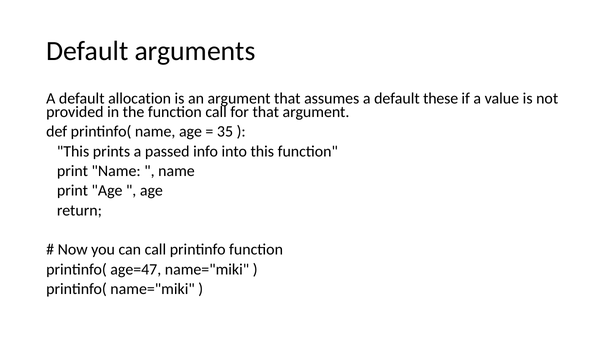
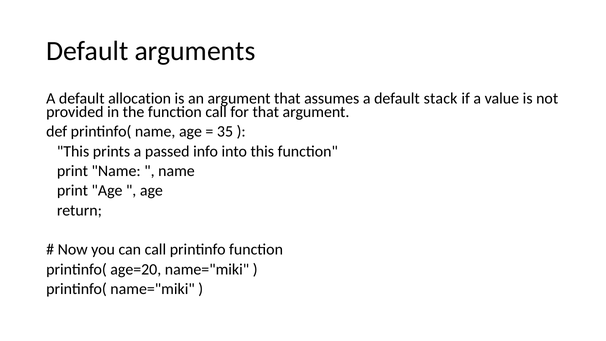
these: these -> stack (440, 98)
age=47: age=47 -> age=20 (136, 269)
